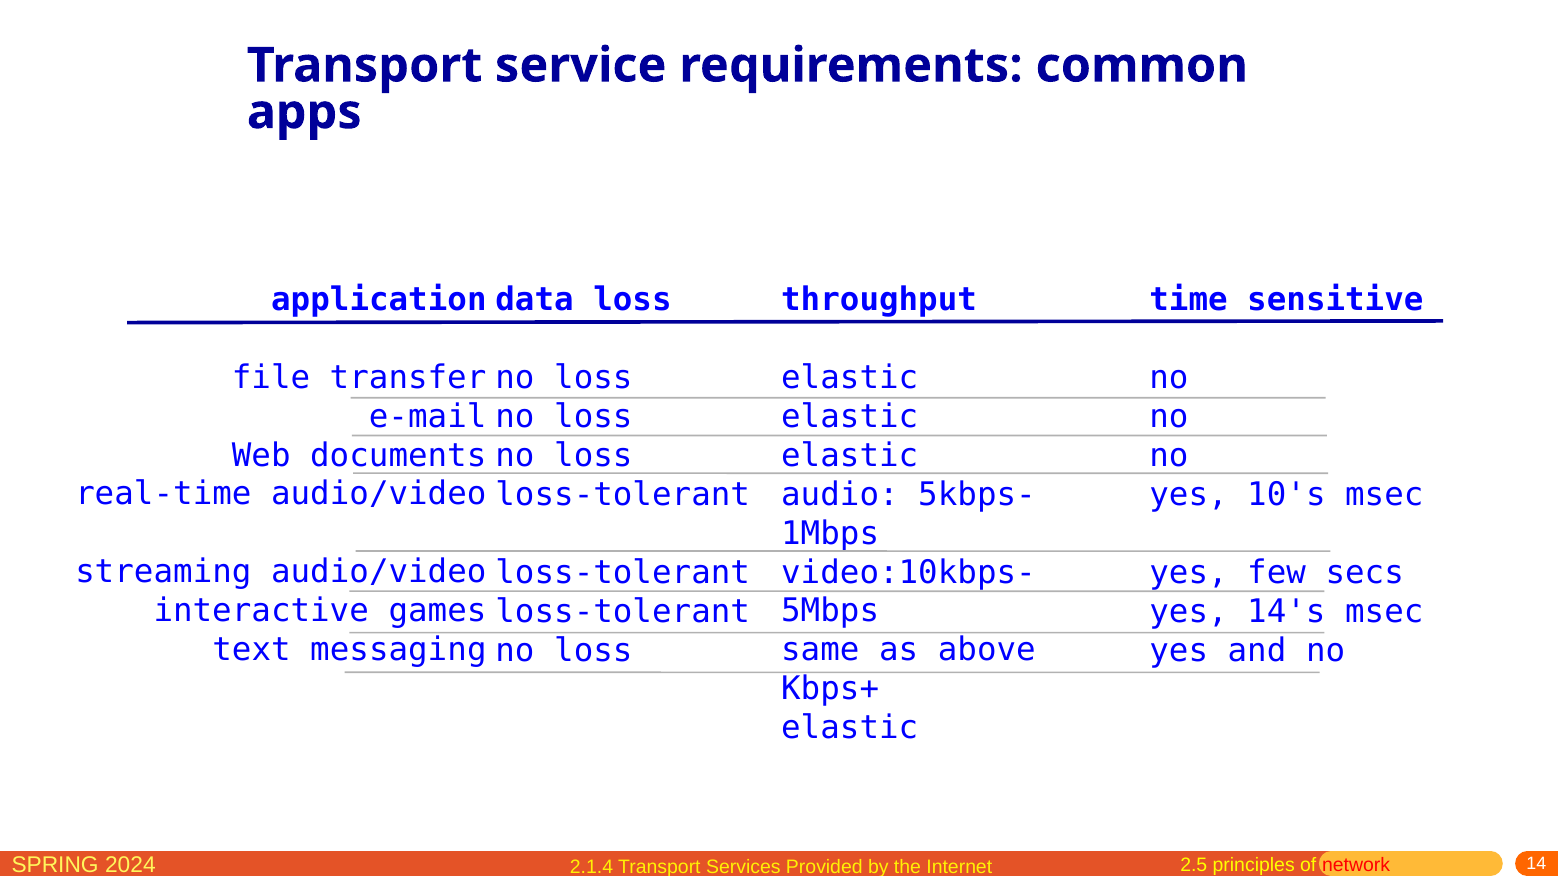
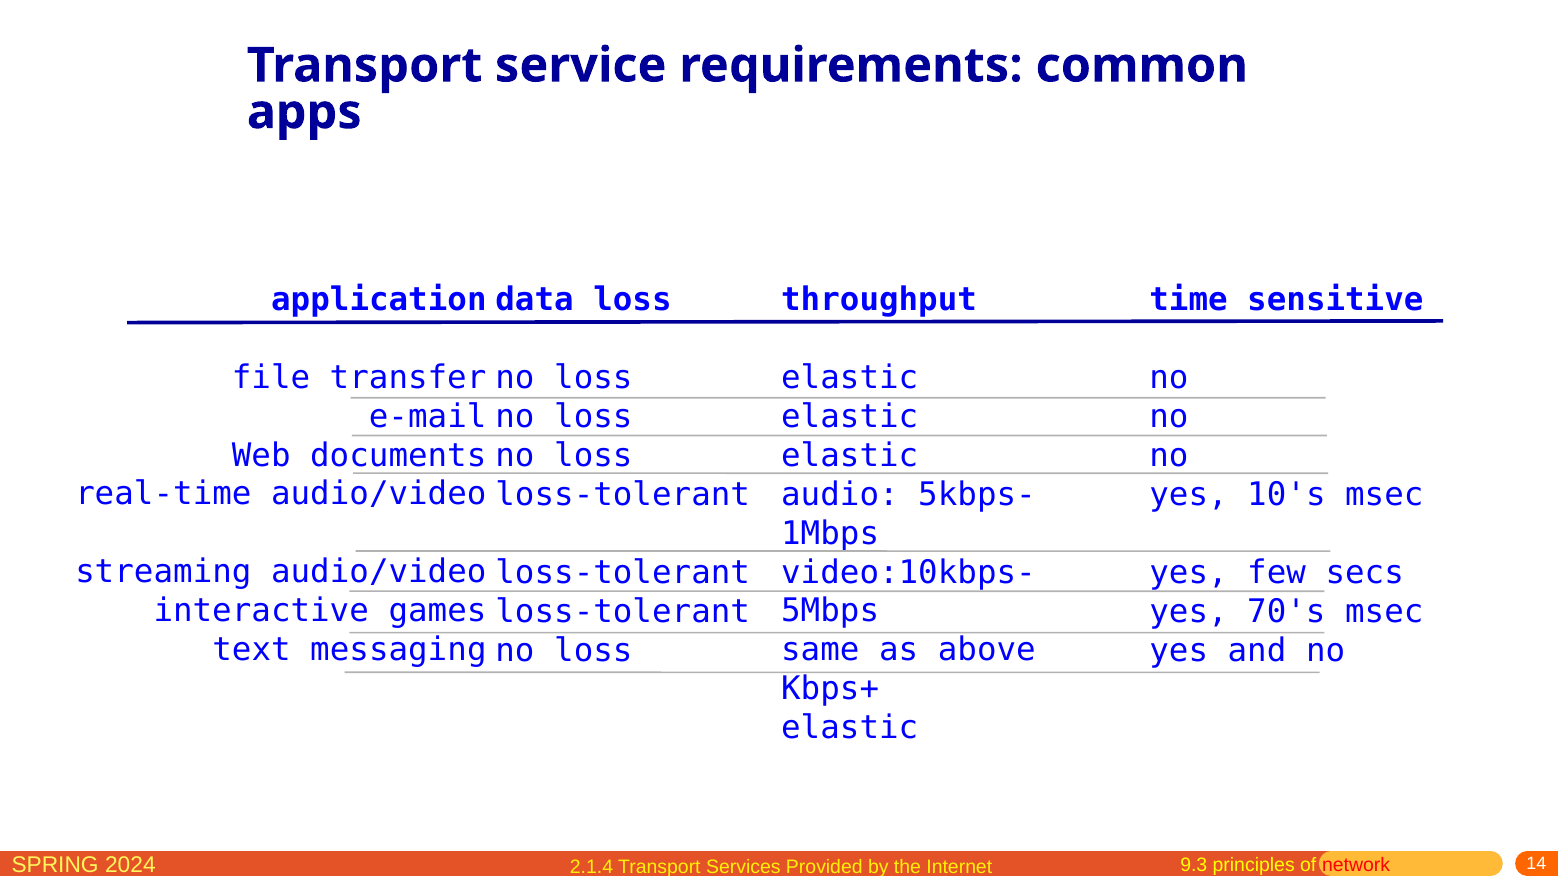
14's: 14's -> 70's (1286, 612)
2.5: 2.5 -> 9.3 (1194, 865)
